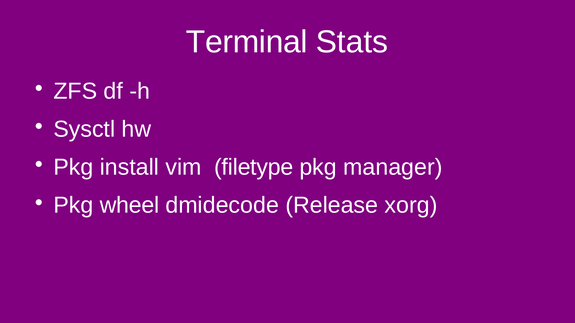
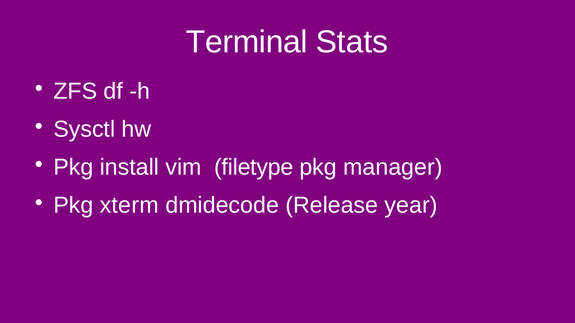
wheel: wheel -> xterm (129, 205)
xorg: xorg -> year (411, 205)
